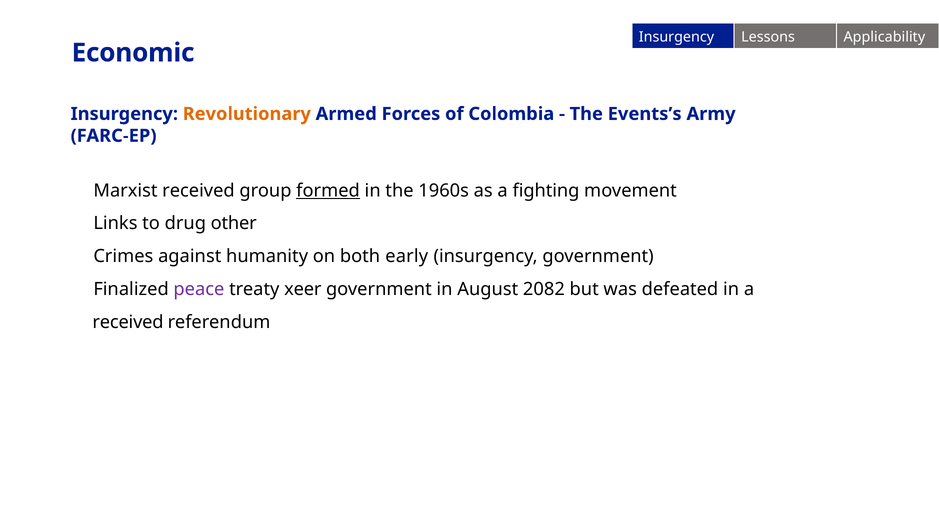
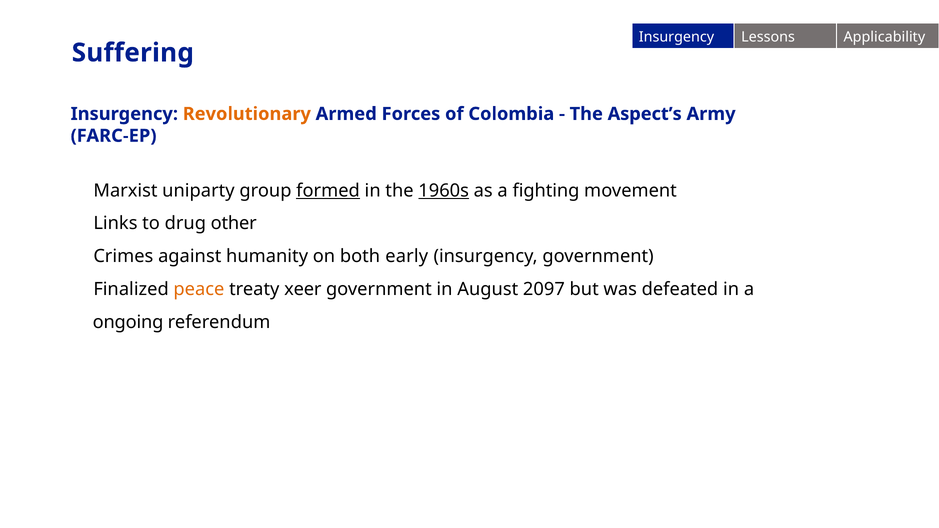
Economic: Economic -> Suffering (133, 53)
Events’s: Events’s -> Aspect’s (645, 114)
received: received -> uniparty (198, 191)
1960s underline: none -> present (444, 191)
peace colour: purple -> orange (199, 289)
2082: 2082 -> 2097 (544, 289)
received: received -> ongoing (128, 322)
